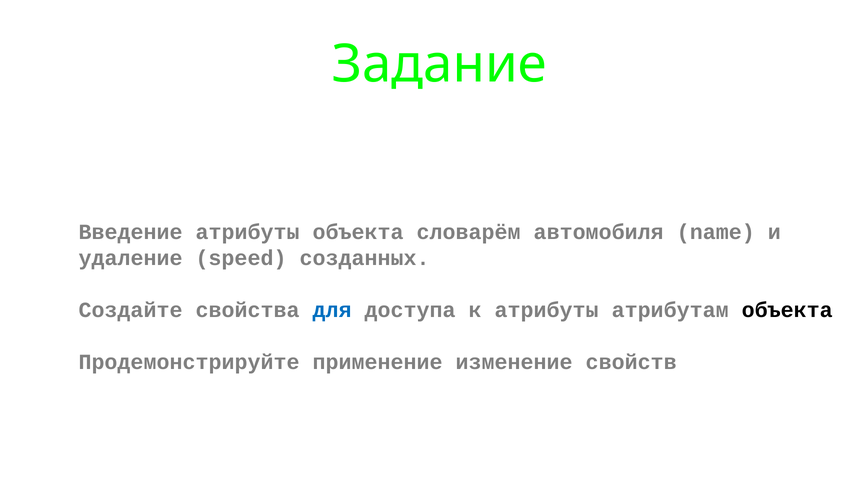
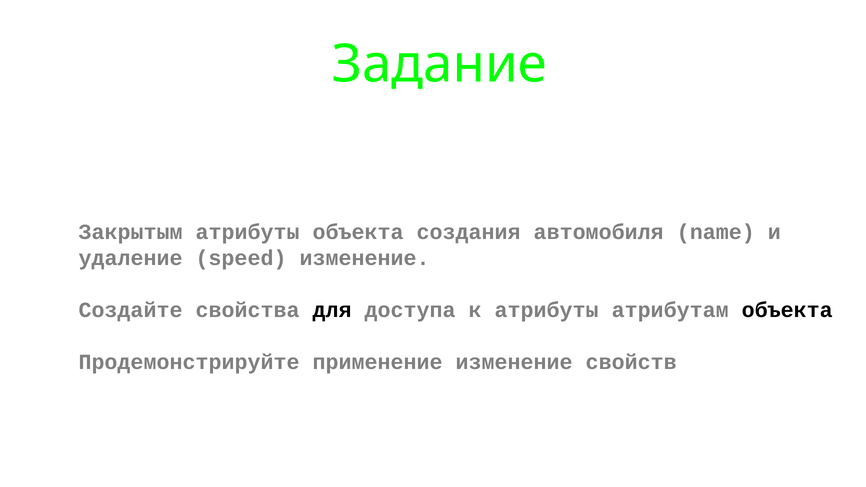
Введение: Введение -> Закрытым (131, 232)
словарём: словарём -> создания (469, 232)
speed созданных: созданных -> изменение (365, 258)
для colour: blue -> black (332, 310)
